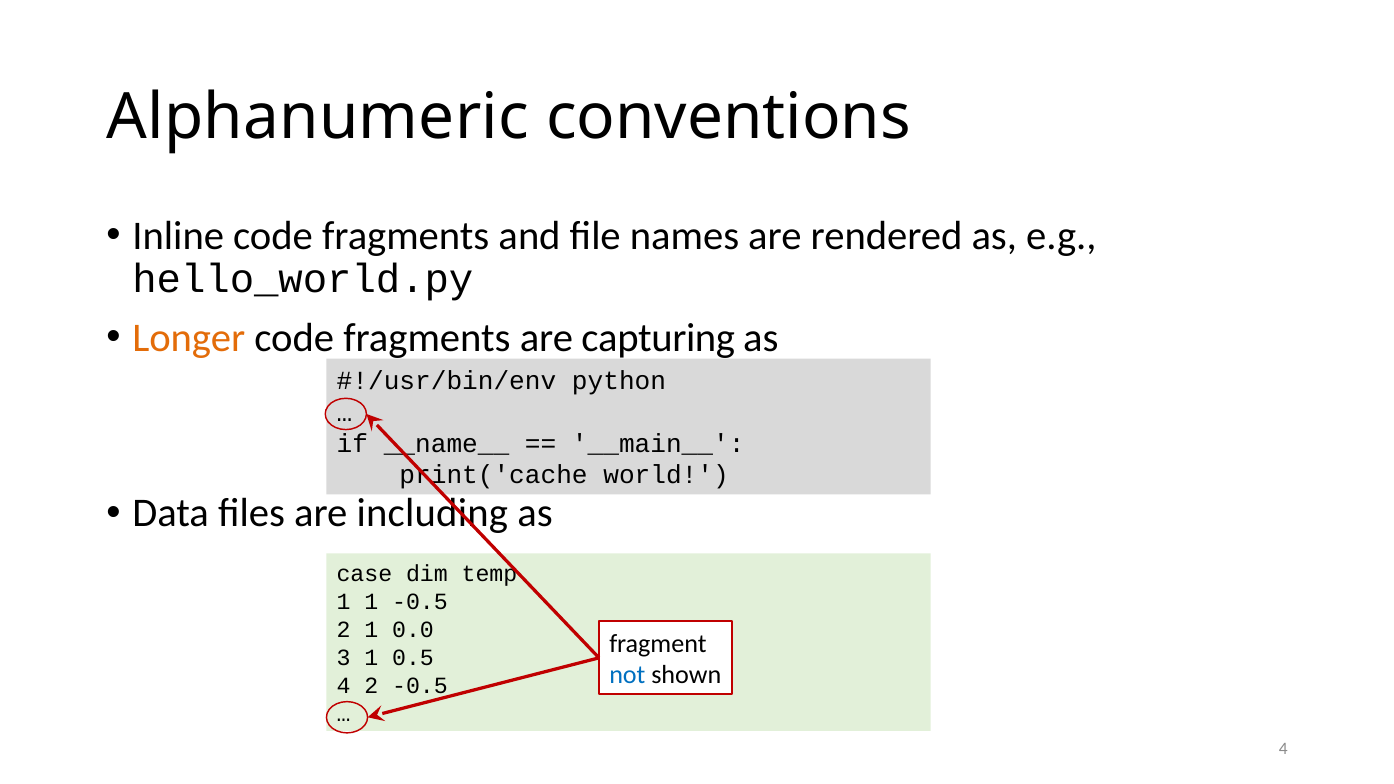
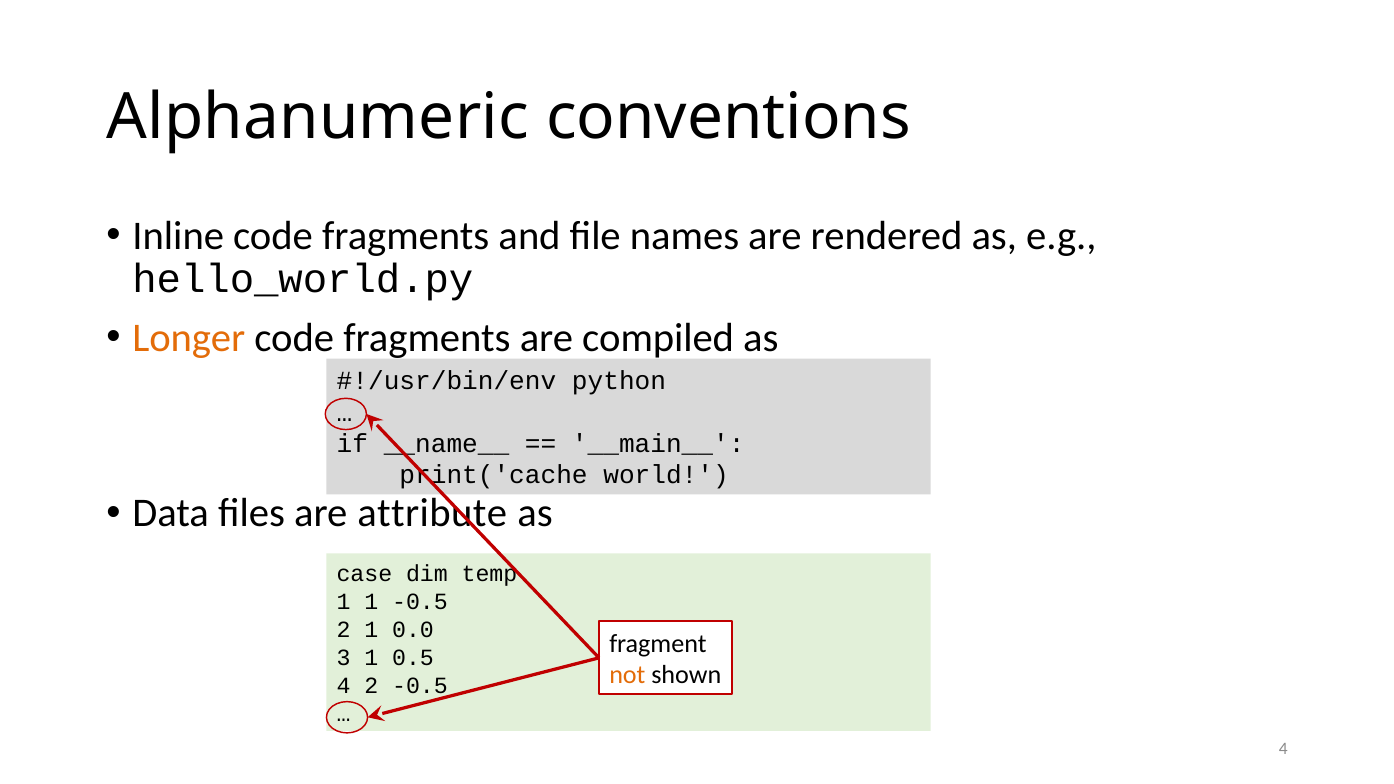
capturing: capturing -> compiled (658, 338)
including: including -> attribute (432, 513)
not colour: blue -> orange (627, 675)
